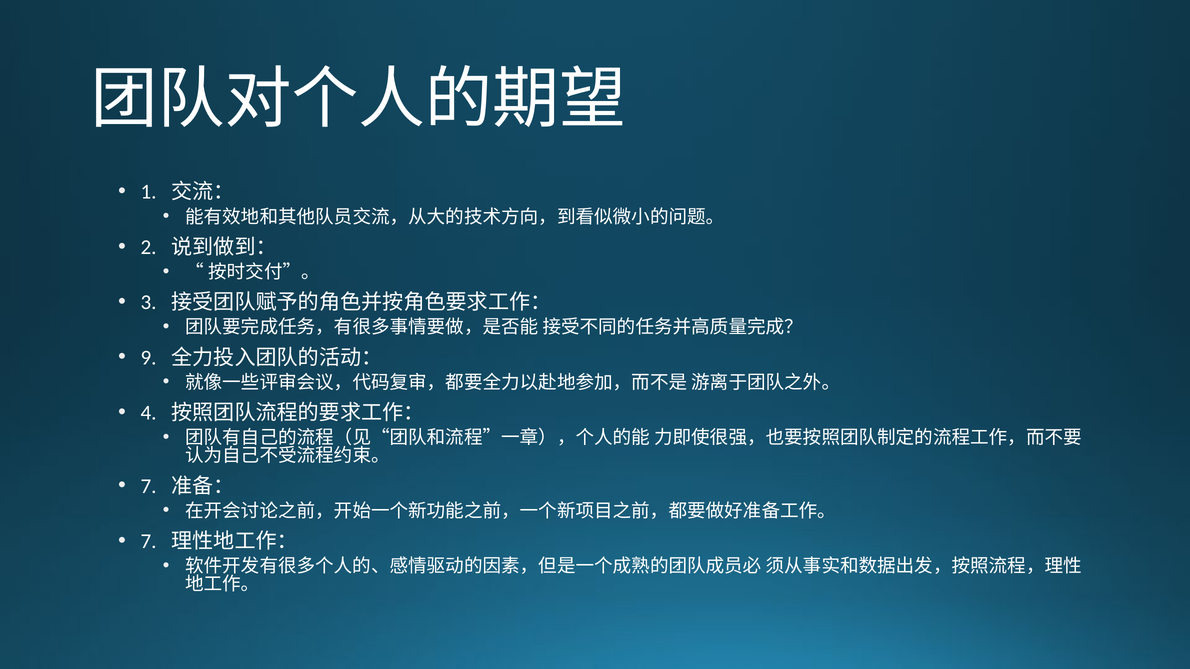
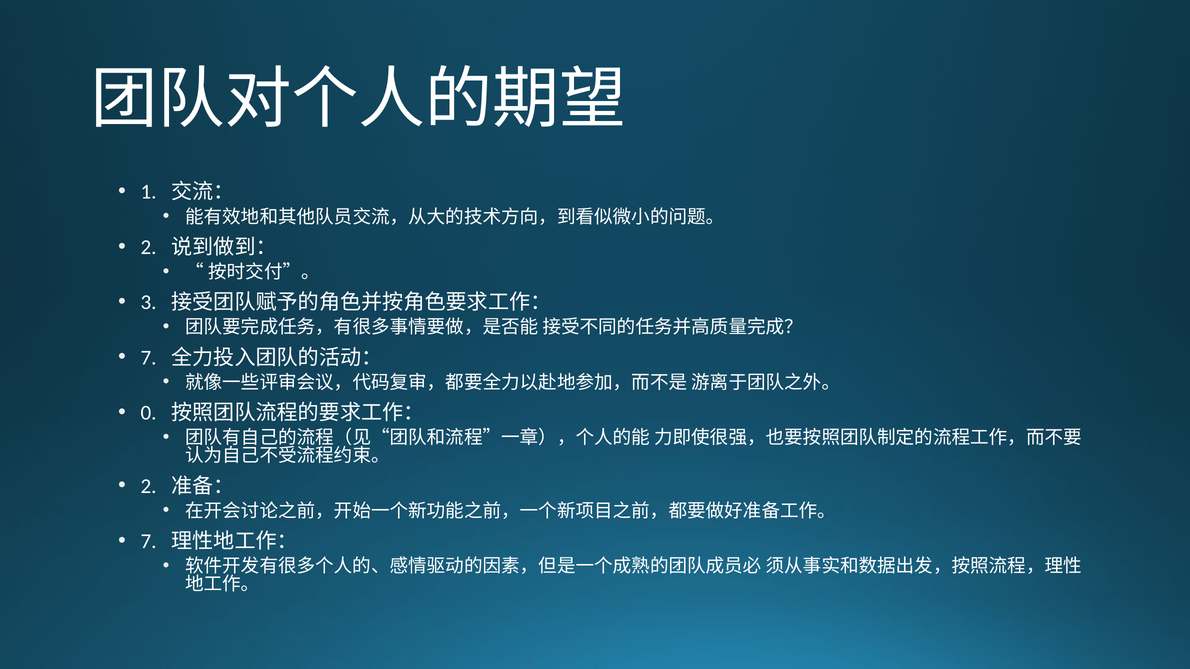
9: 9 -> 7 (149, 358)
4: 4 -> 0 (149, 413)
7: 7 -> 2 (149, 486)
